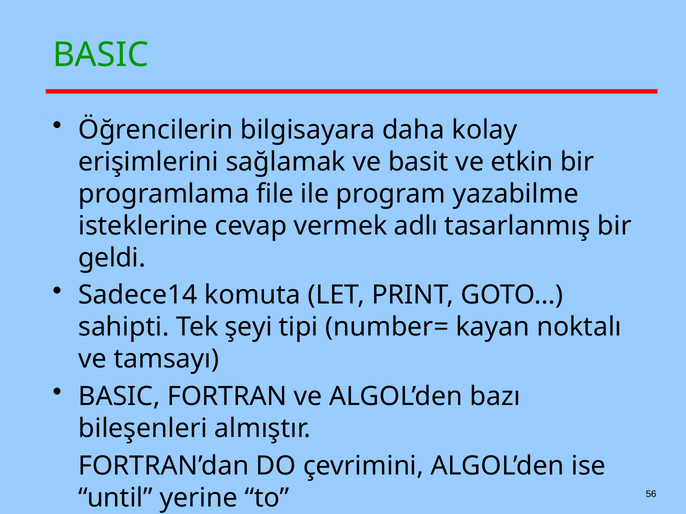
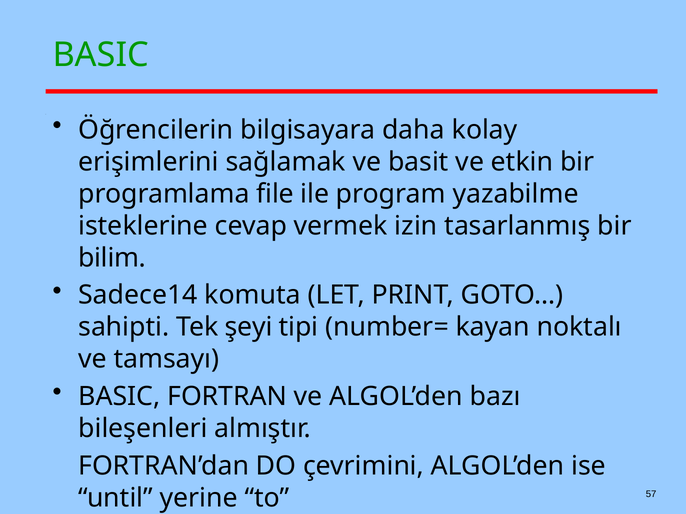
adlı: adlı -> izin (416, 226)
geldi: geldi -> bilim (112, 258)
56: 56 -> 57 (651, 495)
